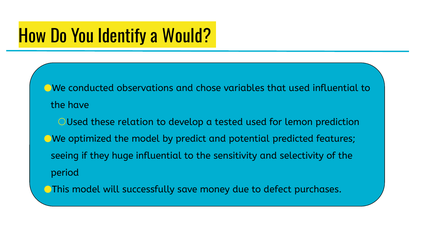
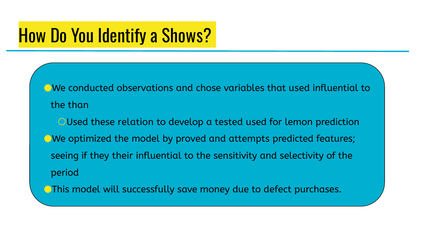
Would: Would -> Shows (187, 37)
have: have -> than (78, 105)
predict: predict -> proved (191, 139)
potential: potential -> attempts (249, 139)
huge: huge -> their (123, 156)
